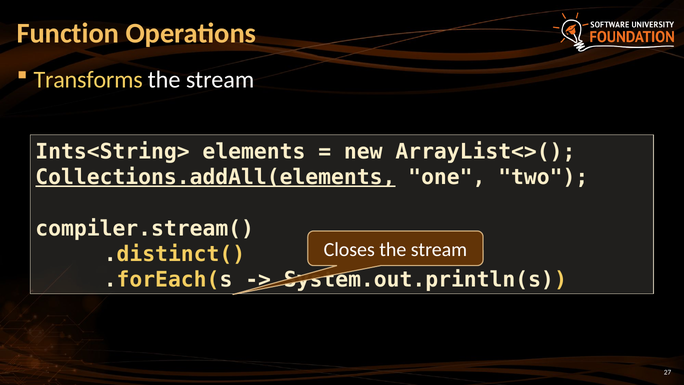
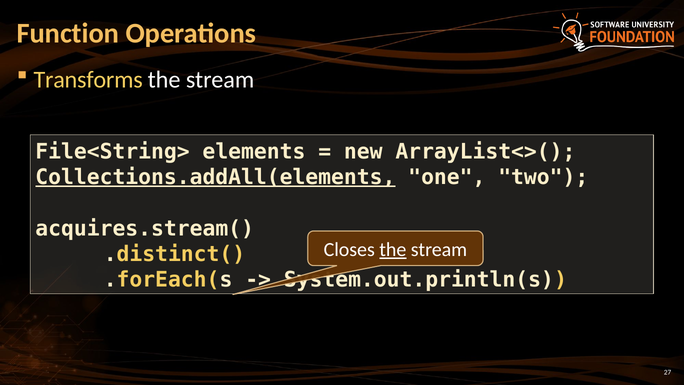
Ints<String>: Ints<String> -> File<String> (112, 151)
compiler.stream(: compiler.stream( -> acquires.stream( (145, 228)
the underline: none -> present (393, 250)
